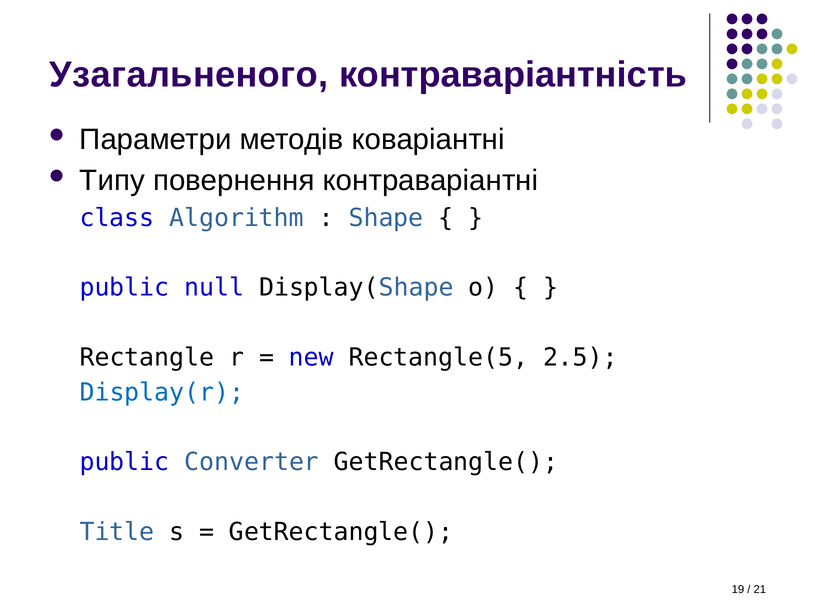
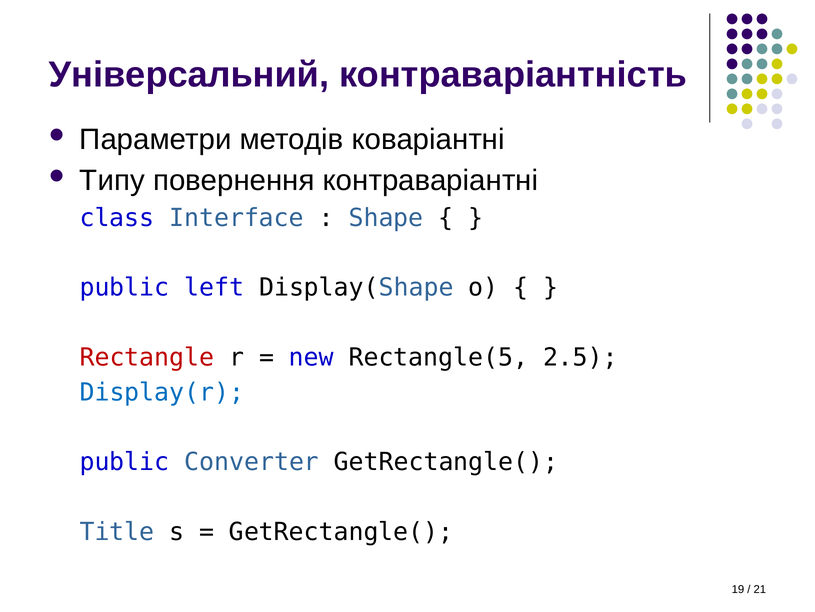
Узагальненого: Узагальненого -> Універсальний (189, 74)
Algorithm: Algorithm -> Interface (237, 218)
null: null -> left (214, 287)
Rectangle colour: black -> red (147, 357)
